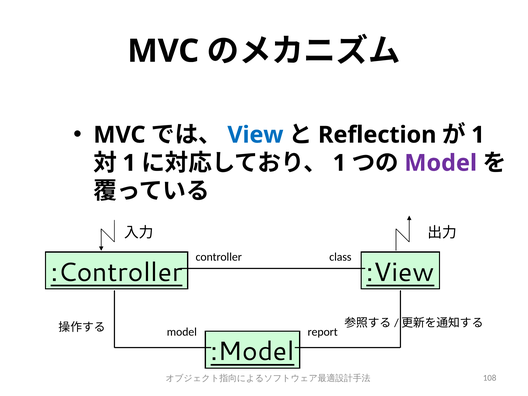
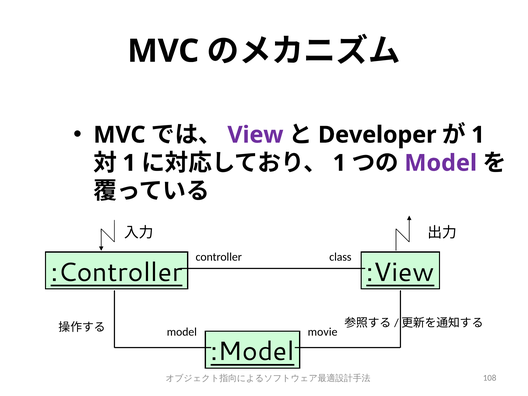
View colour: blue -> purple (255, 135)
Reflection: Reflection -> Developer (377, 135)
report: report -> movie (323, 332)
